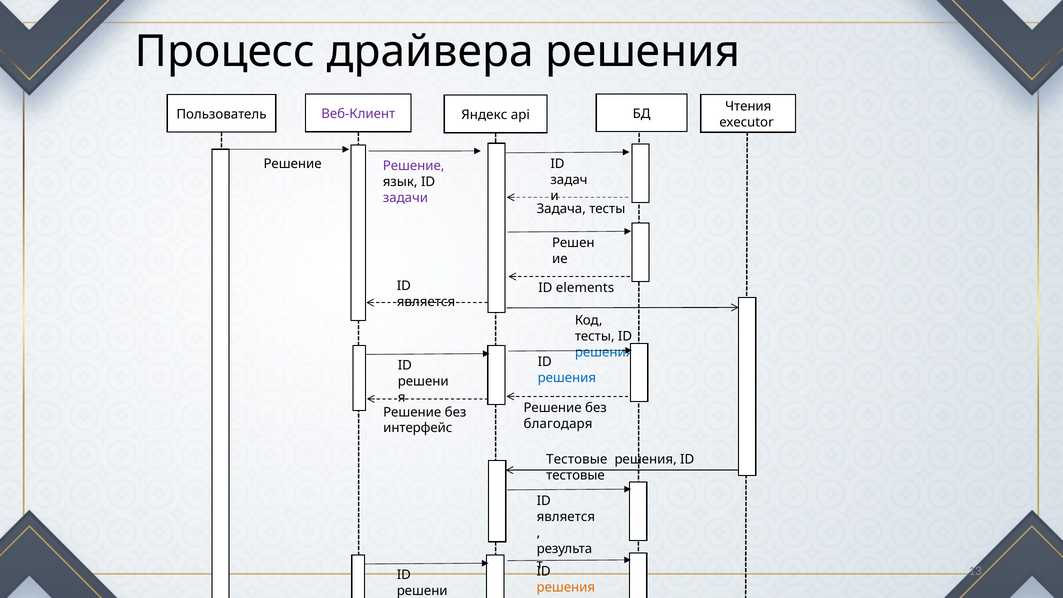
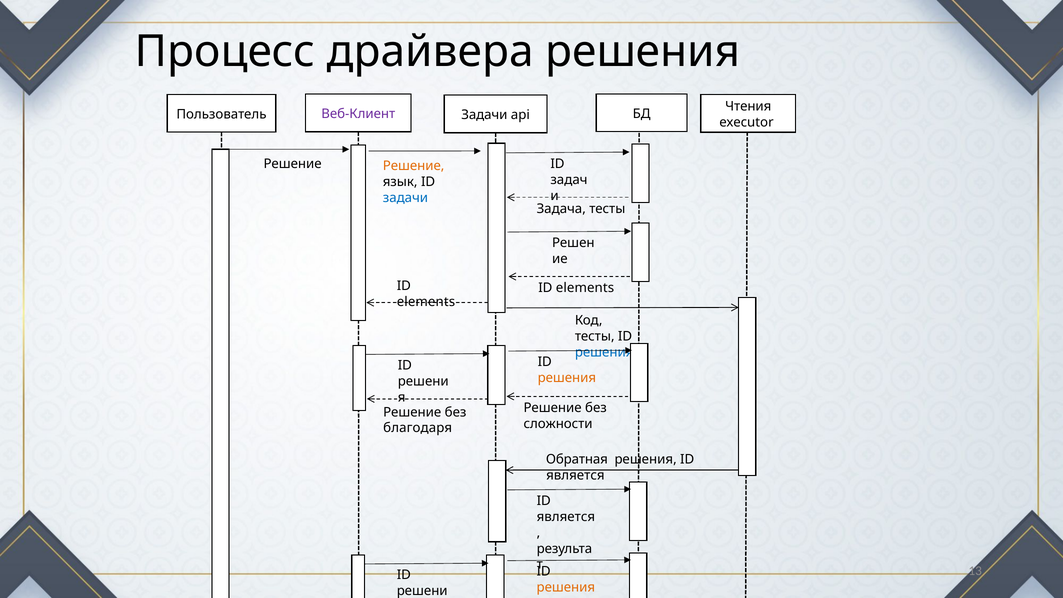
Яндекс: Яндекс -> Задачи (484, 115)
Решение colour: purple -> orange (414, 166)
задачи colour: purple -> blue (405, 198)
является: является -> elements (426, 302)
решения colour: blue -> orange (567, 378)
благодаря: благодаря -> сложности (558, 424)
интерфейс: интерфейс -> благодаря (418, 428)
Тестовые: Тестовые -> Обратная (577, 460)
тестовые: тестовые -> является (575, 475)
